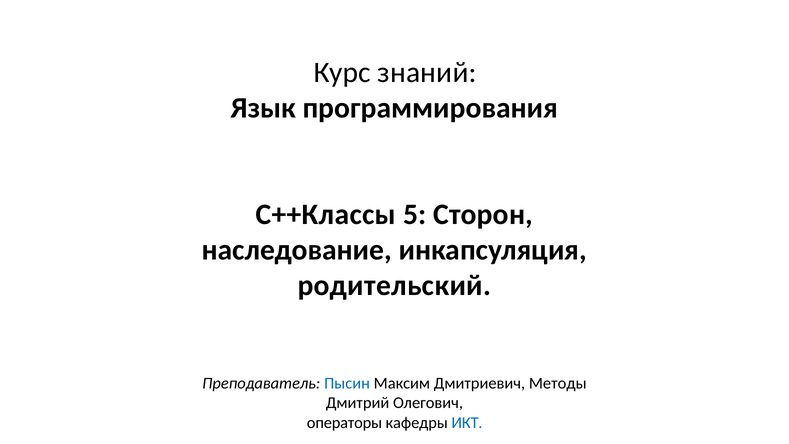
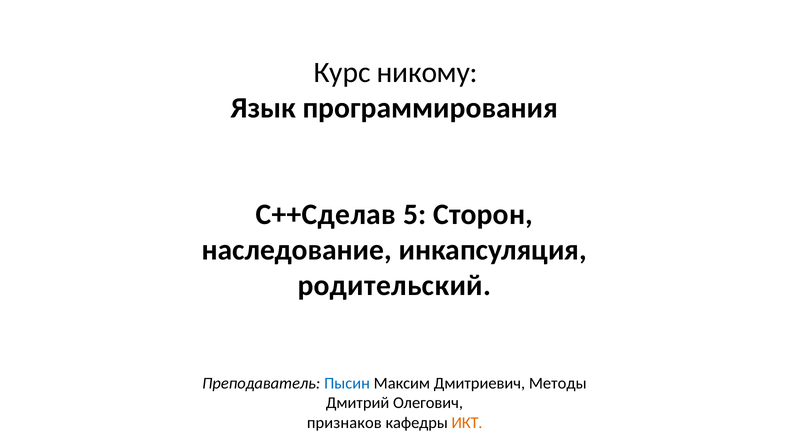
знаний: знаний -> никому (427, 72)
C++Классы: C++Классы -> C++Сделав (326, 214)
операторы: операторы -> признаков (344, 422)
ИКТ colour: blue -> orange (467, 422)
